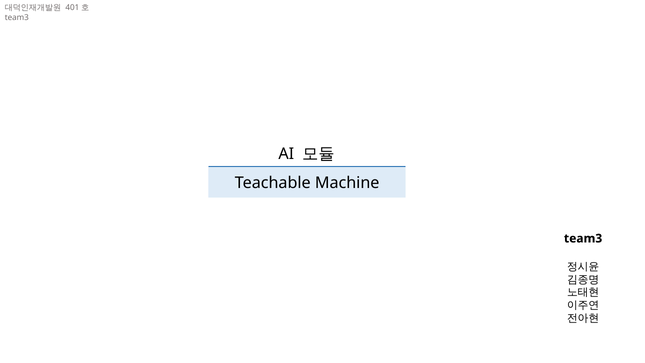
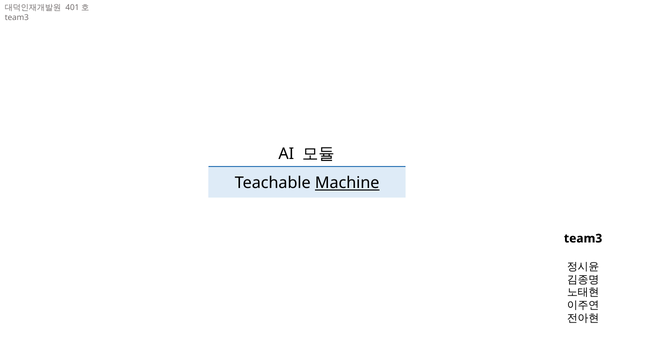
Machine underline: none -> present (347, 183)
